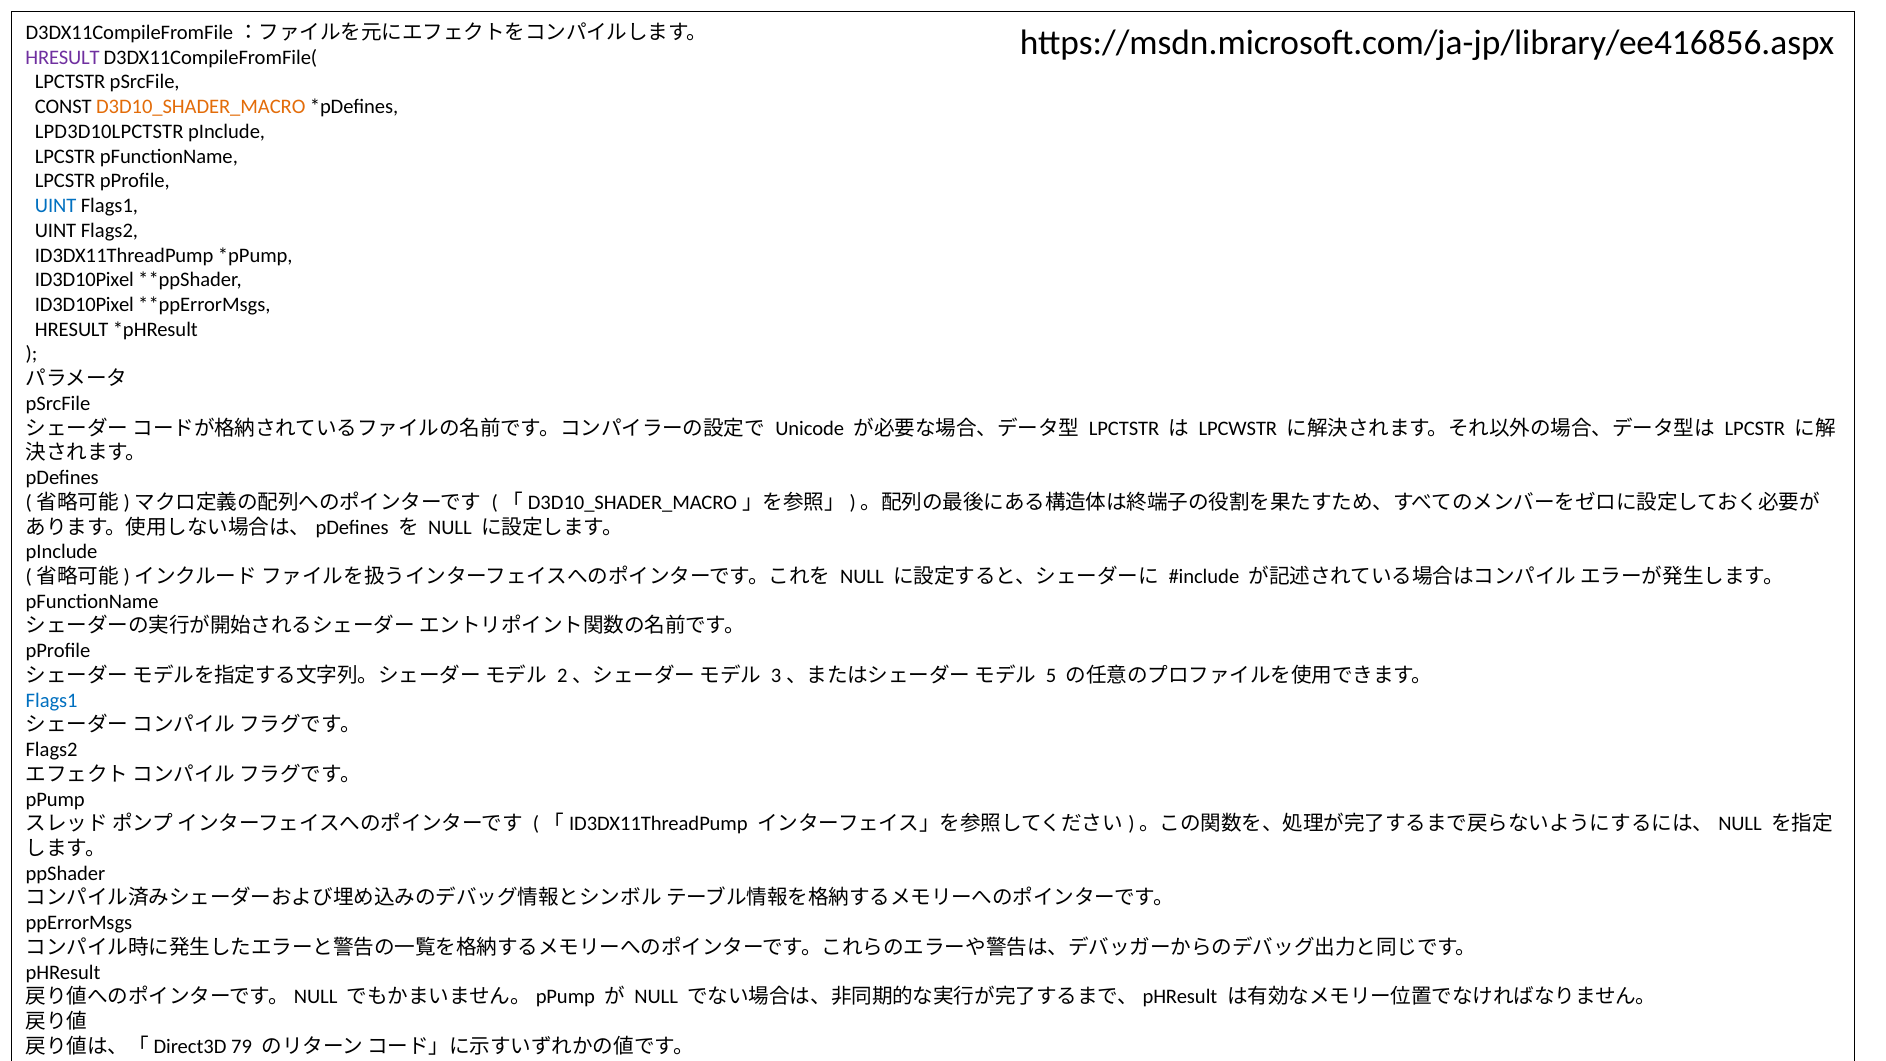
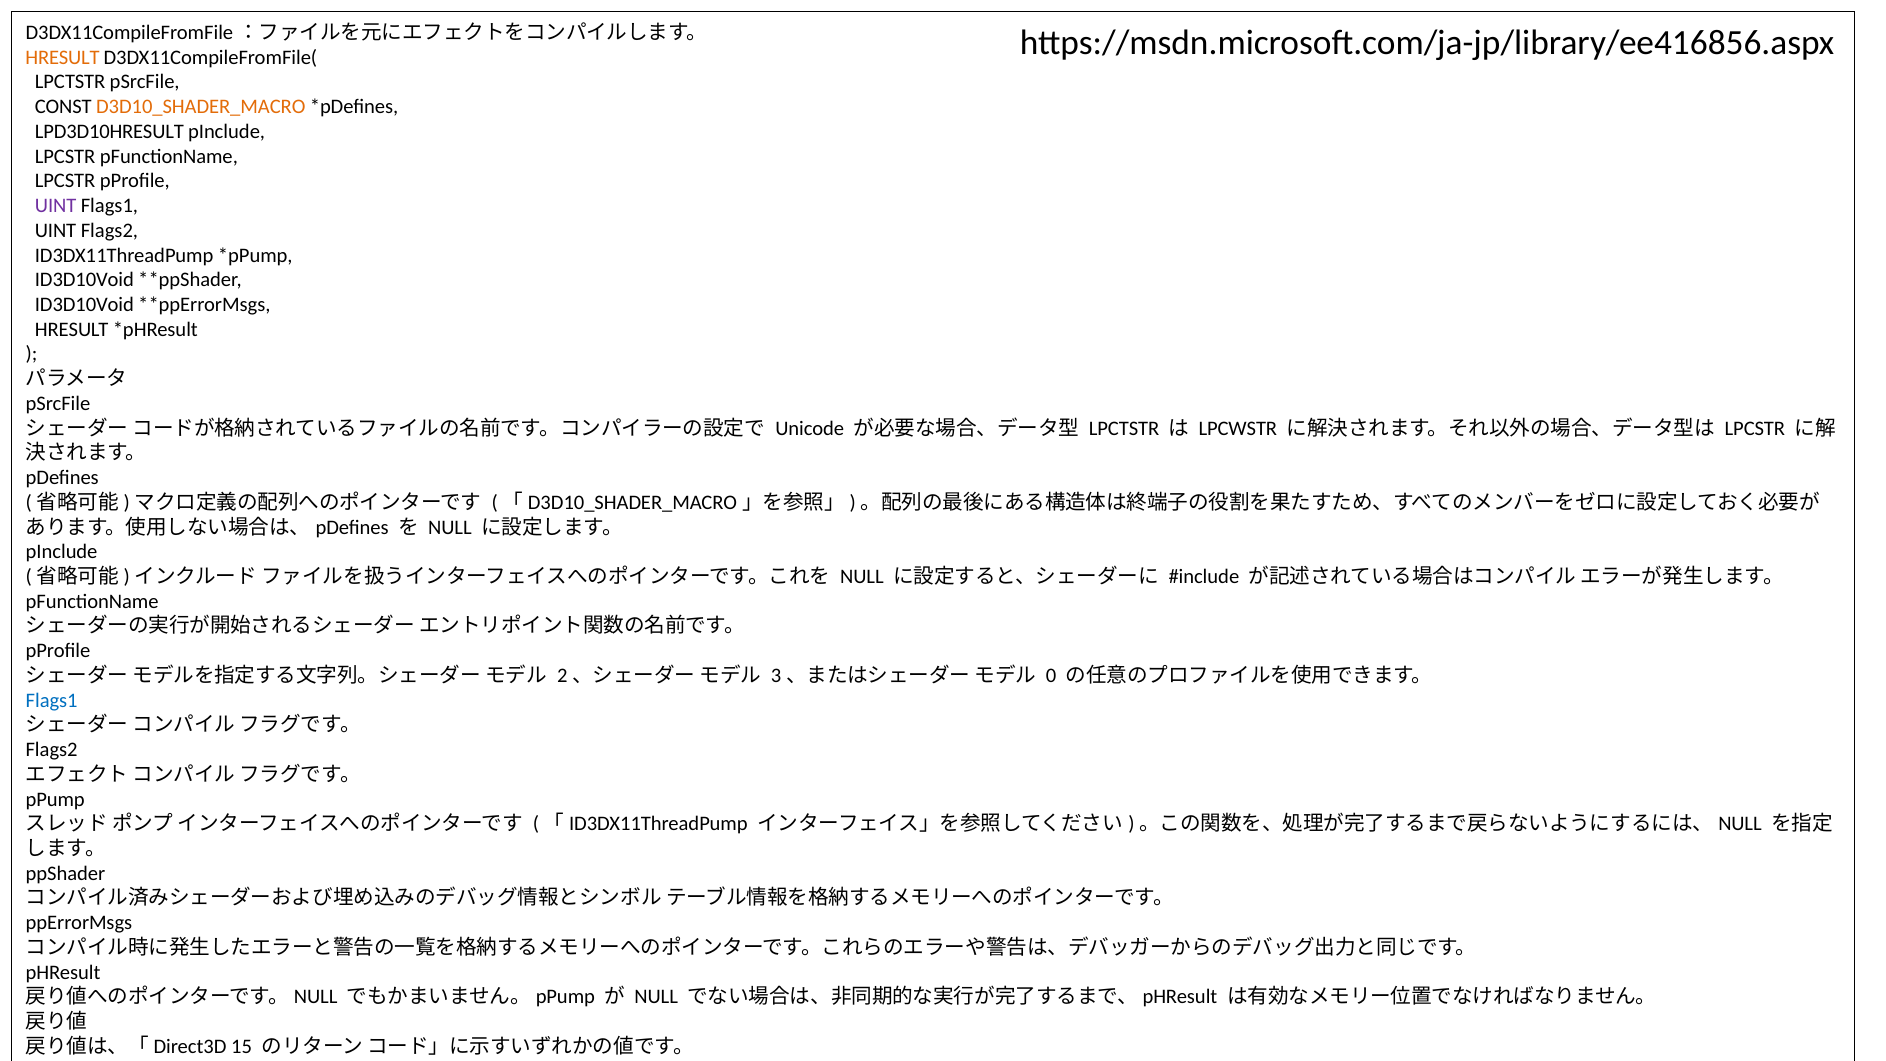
HRESULT colour: purple -> orange (63, 57)
LPD3D10LPCTSTR: LPD3D10LPCTSTR -> LPD3D10HRESULT (109, 132)
UINT colour: blue -> purple (56, 206)
ID3D10Pixel: ID3D10Pixel -> ID3D10Void (84, 280)
ID3D10Pixel: ID3D10Pixel -> ID3D10Void (84, 305)
5: 5 -> 0 (1051, 676)
79: 79 -> 15 (242, 1046)
